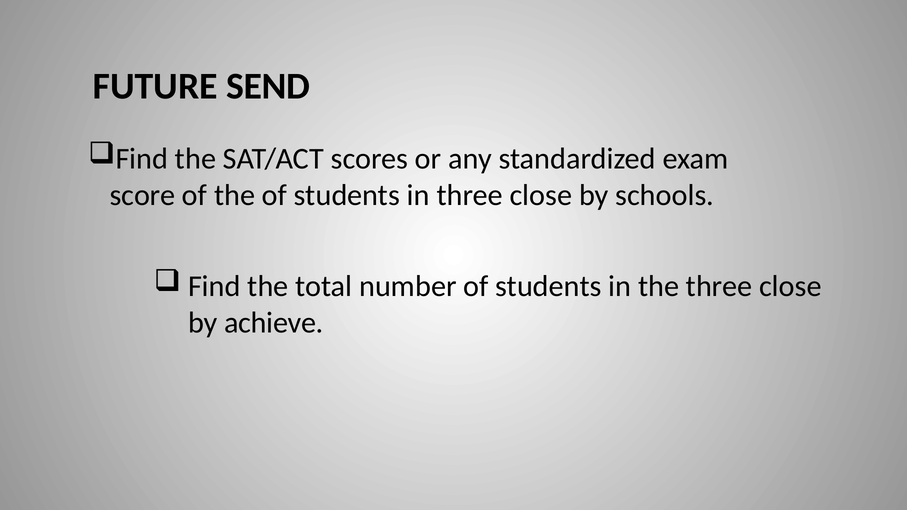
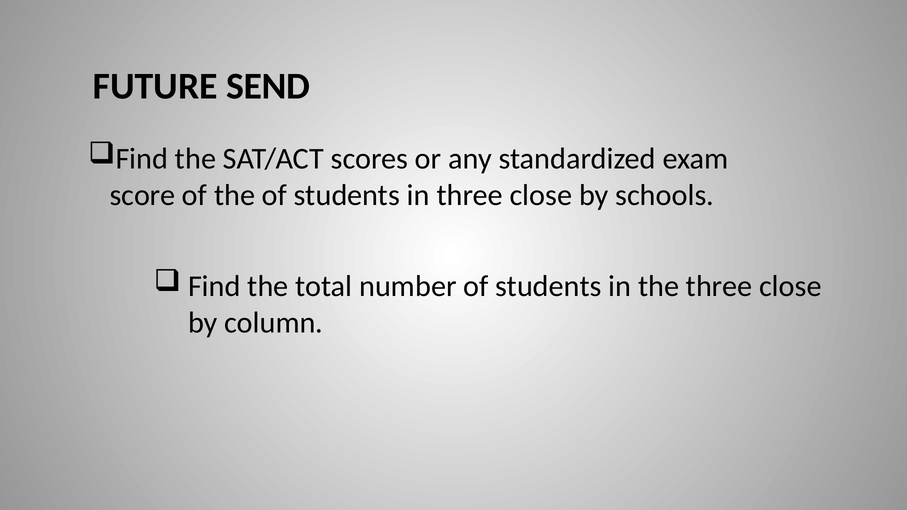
achieve: achieve -> column (274, 323)
